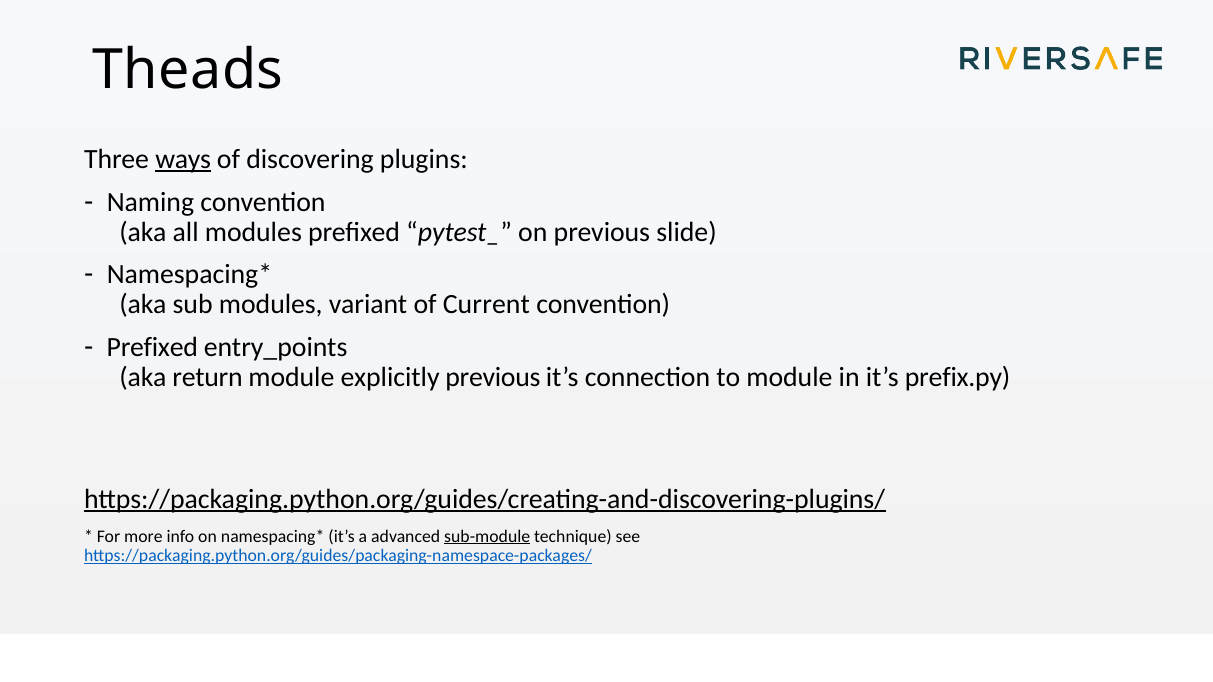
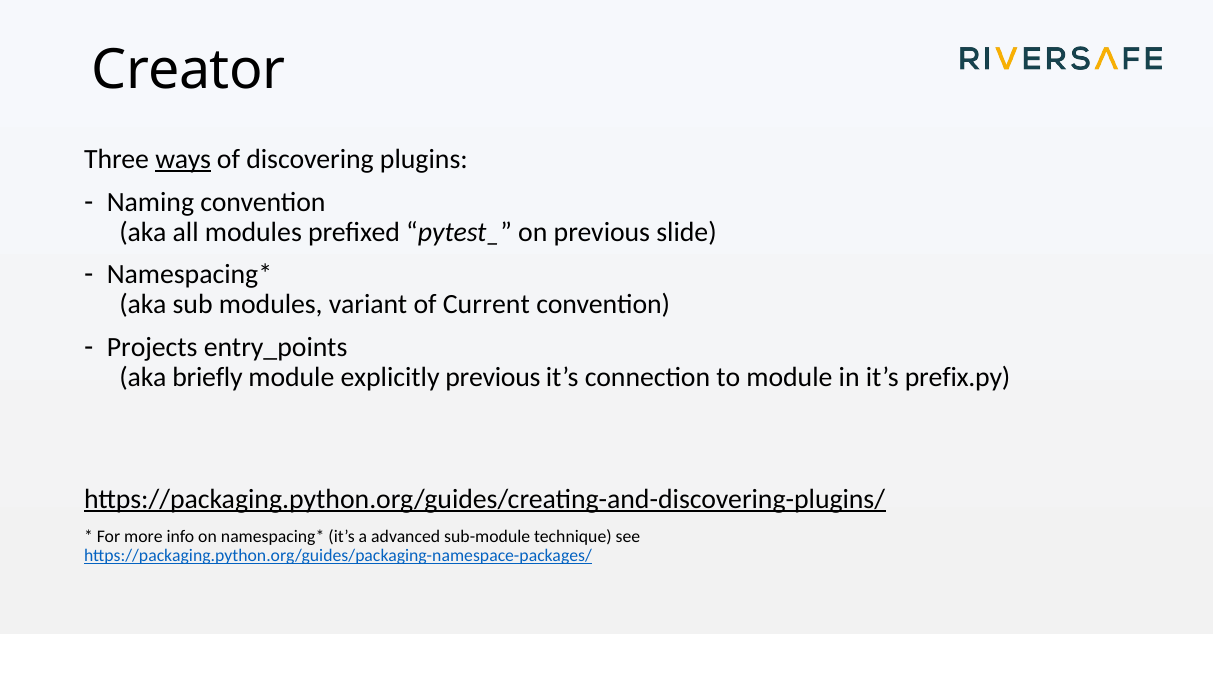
Theads: Theads -> Creator (188, 70)
Prefixed: Prefixed -> Projects (152, 347)
return: return -> briefly (208, 377)
sub-module underline: present -> none (487, 537)
